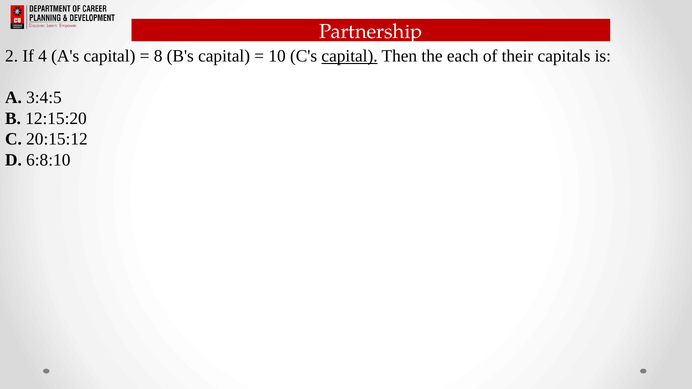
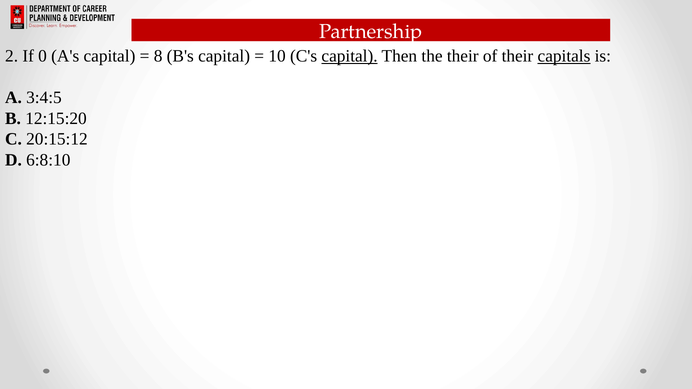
4: 4 -> 0 (43, 56)
the each: each -> their (463, 56)
capitals underline: none -> present (564, 56)
